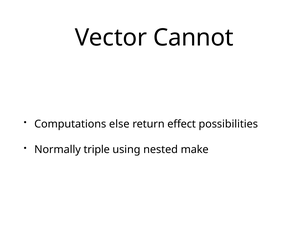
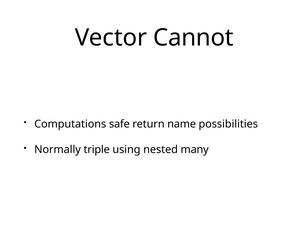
else: else -> safe (119, 124)
effect: effect -> name (182, 124)
make: make -> many (195, 150)
